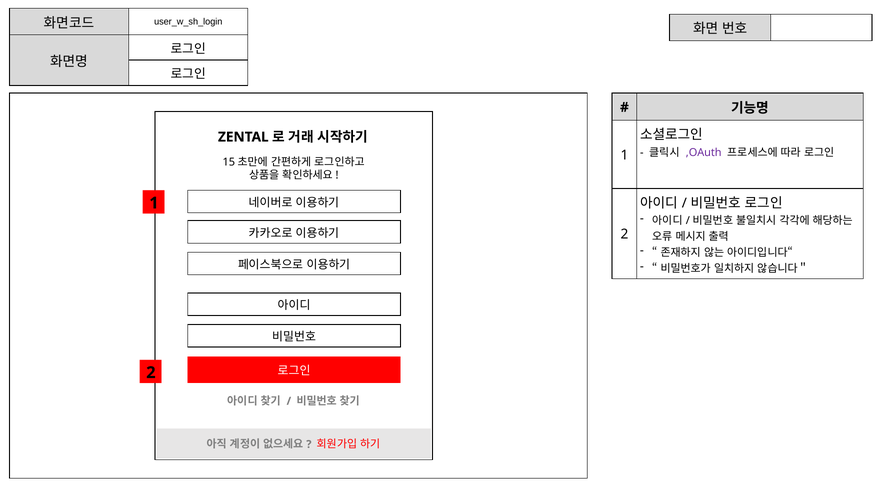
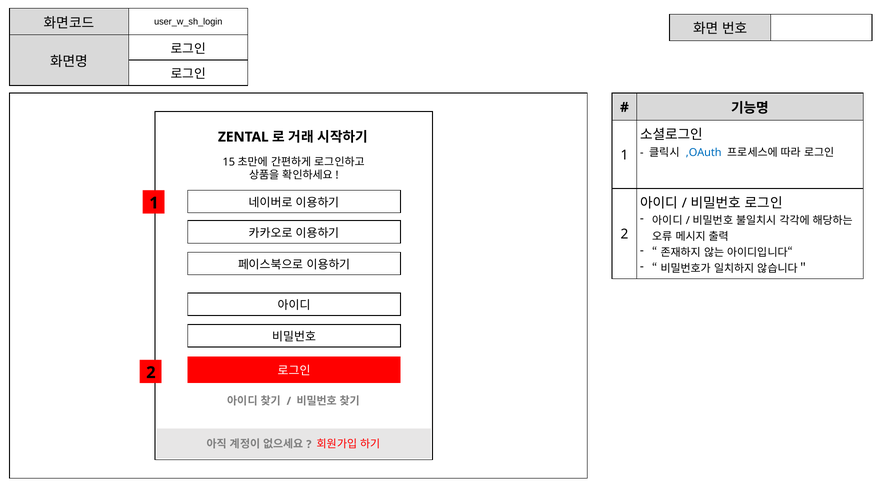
,OAuth colour: purple -> blue (704, 152)
